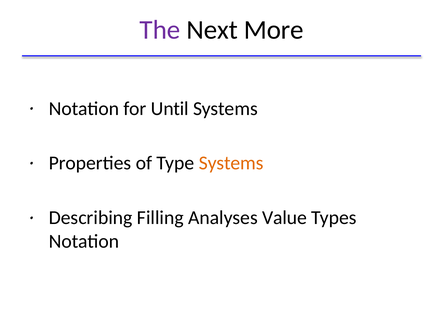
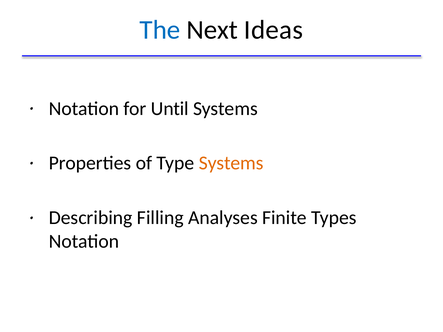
The colour: purple -> blue (160, 30)
More: More -> Ideas (274, 30)
Value: Value -> Finite (284, 218)
